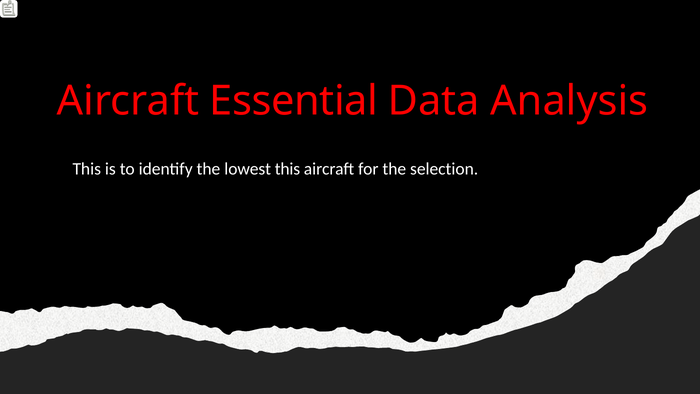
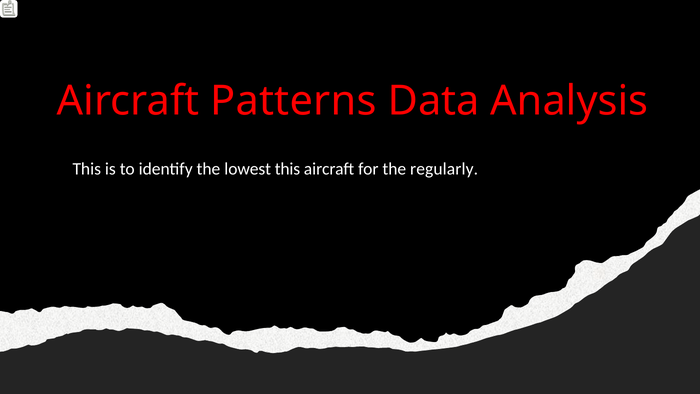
Essential: Essential -> Patterns (293, 101)
selection: selection -> regularly (444, 169)
